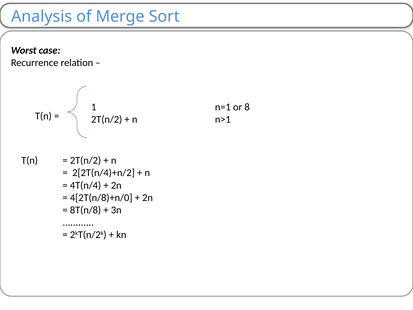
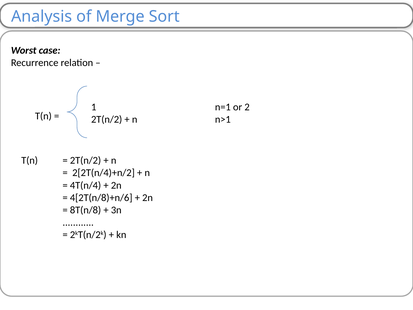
8: 8 -> 2 (247, 107)
4[2T(n/8)+n/0: 4[2T(n/8)+n/0 -> 4[2T(n/8)+n/6 (101, 198)
